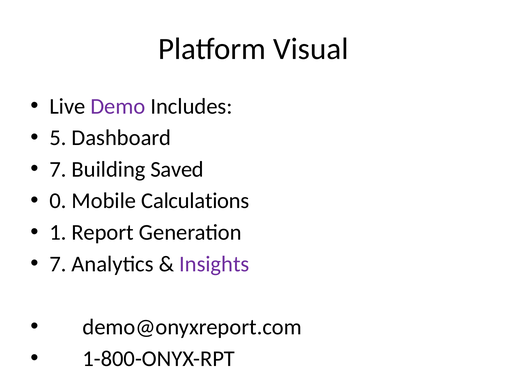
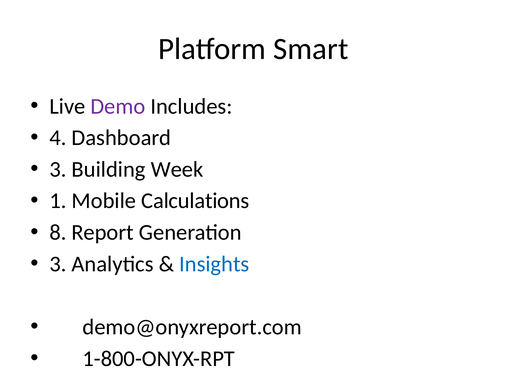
Visual: Visual -> Smart (311, 49)
5: 5 -> 4 (58, 138)
7: 7 -> 3 (58, 169)
Saved: Saved -> Week (177, 169)
0: 0 -> 1 (58, 201)
1: 1 -> 8 (58, 233)
7: 7 -> 3 (58, 264)
Insights colour: purple -> blue (214, 264)
